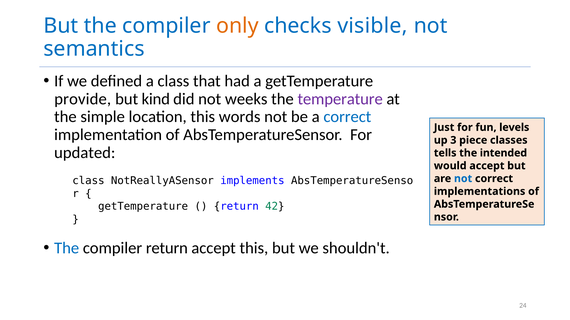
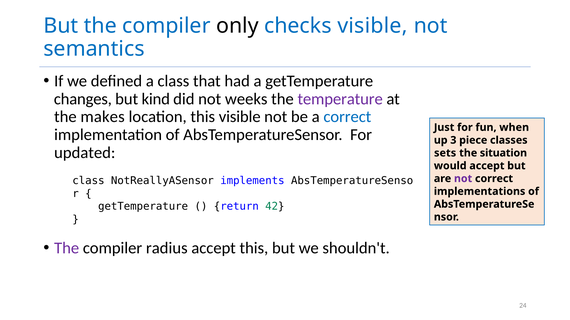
only colour: orange -> black (237, 26)
provide: provide -> changes (83, 99)
simple: simple -> makes (103, 117)
this words: words -> visible (240, 117)
levels: levels -> when (514, 128)
tells: tells -> sets (445, 153)
intended: intended -> situation (503, 153)
not colour: blue -> purple (463, 179)
The colour: blue -> purple (67, 249)
compiler return: return -> radius (167, 249)
